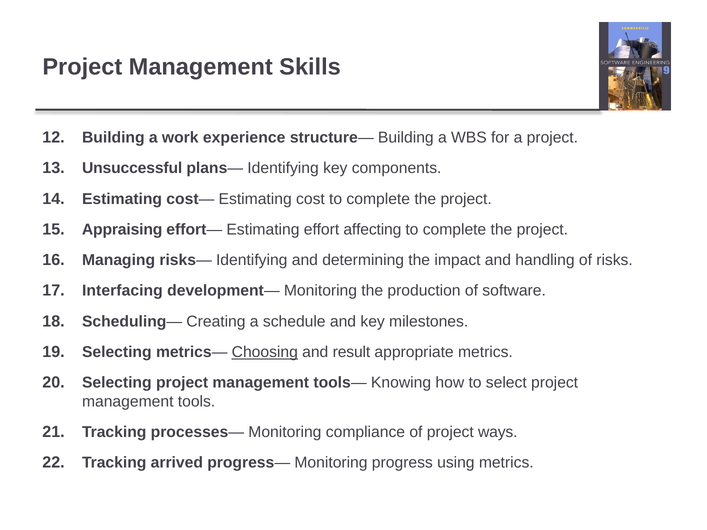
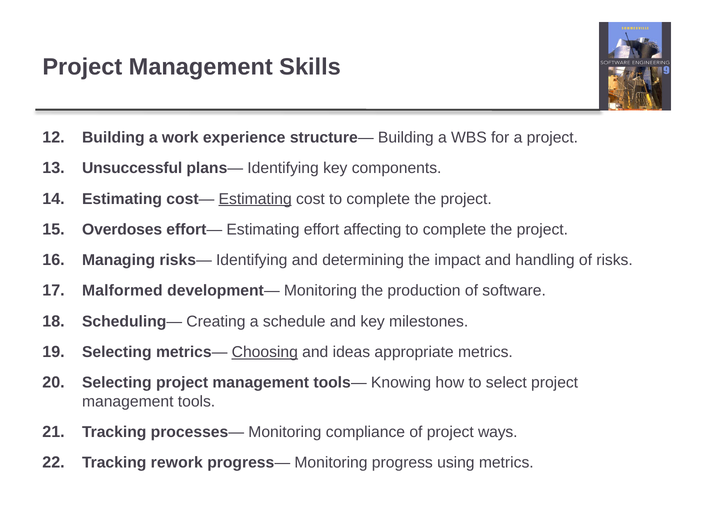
Estimating underline: none -> present (255, 199)
Appraising: Appraising -> Overdoses (122, 230)
Interfacing: Interfacing -> Malformed (122, 291)
result: result -> ideas (351, 352)
arrived: arrived -> rework (177, 463)
